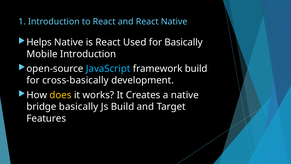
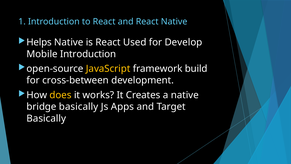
for Basically: Basically -> Develop (183, 42)
JavaScript colour: light blue -> yellow (108, 69)
cross-basically: cross-basically -> cross-between (75, 80)
Js Build: Build -> Apps (122, 107)
Features: Features -> Basically (46, 118)
